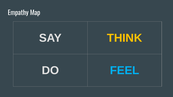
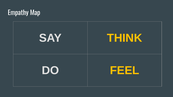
FEEL colour: light blue -> yellow (125, 71)
